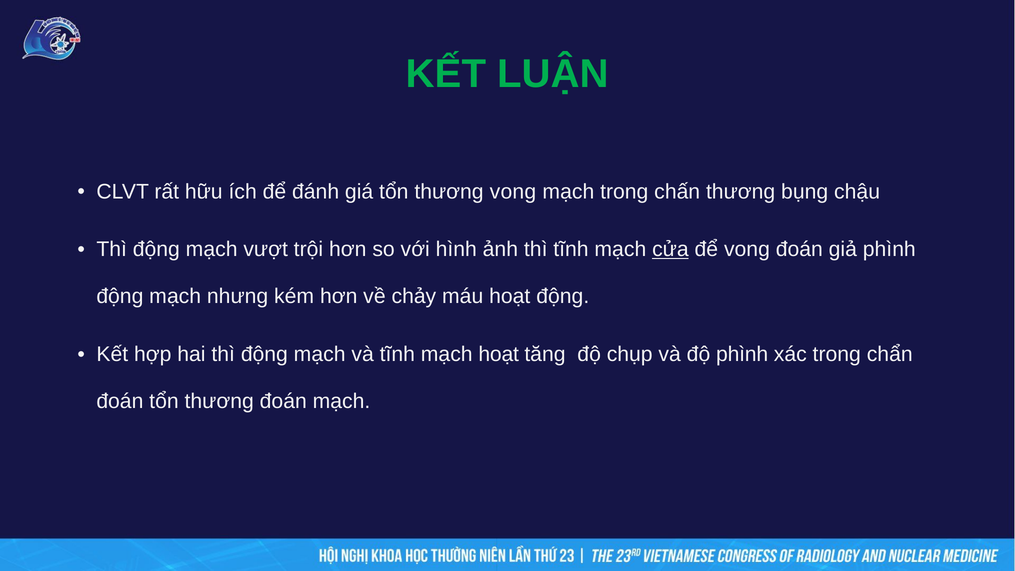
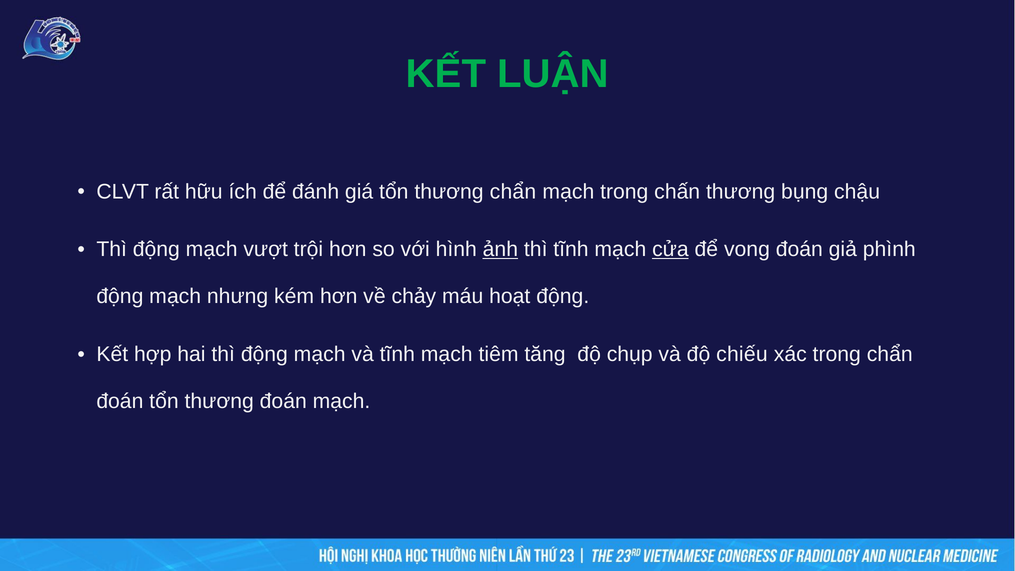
thương vong: vong -> chẩn (513, 192)
ảnh underline: none -> present (500, 249)
mạch hoạt: hoạt -> tiêm (499, 354)
độ phình: phình -> chiếu (742, 354)
